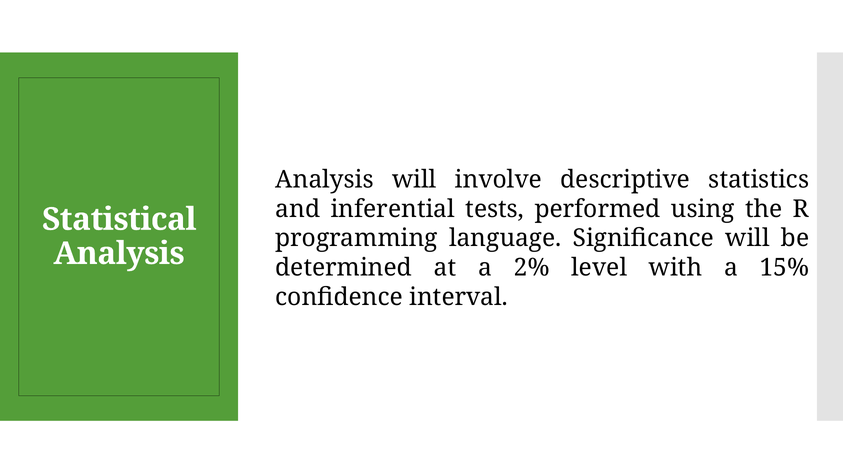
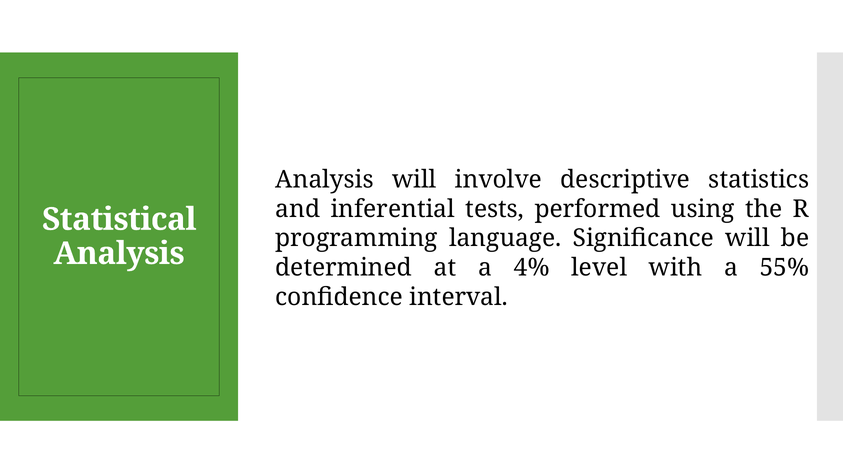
2%: 2% -> 4% (532, 268)
15%: 15% -> 55% (784, 268)
